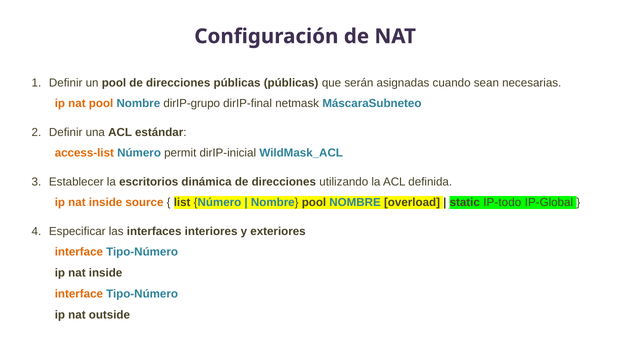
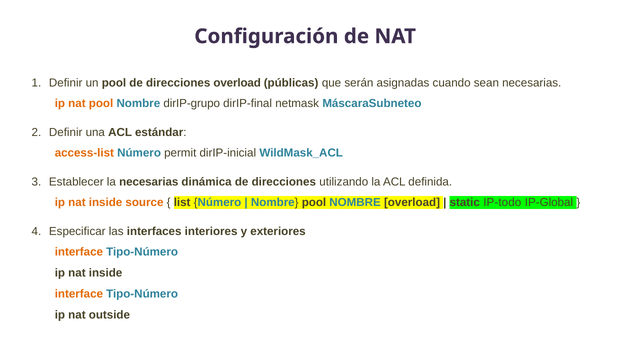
direcciones públicas: públicas -> overload (237, 83)
la escritorios: escritorios -> necesarias (149, 182)
